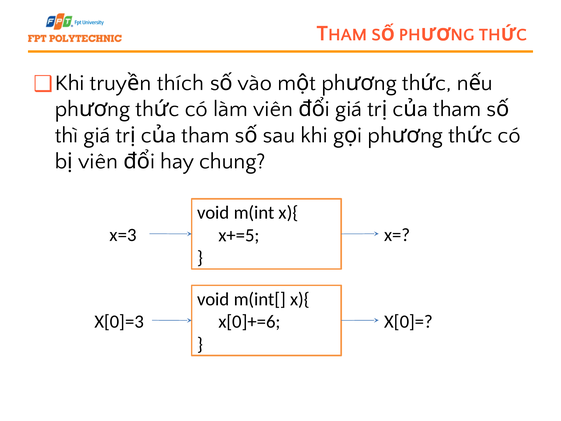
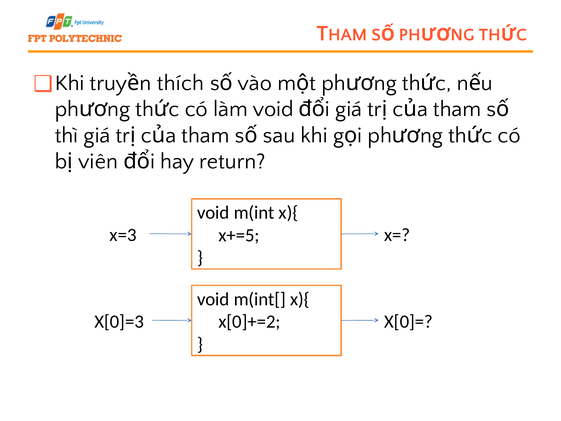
làm viên: viên -> void (273, 109)
chung: chung -> return (232, 161)
x[0]+=6: x[0]+=6 -> x[0]+=2 (249, 322)
